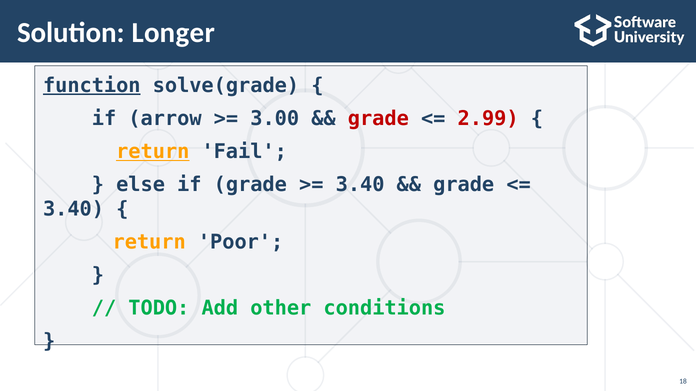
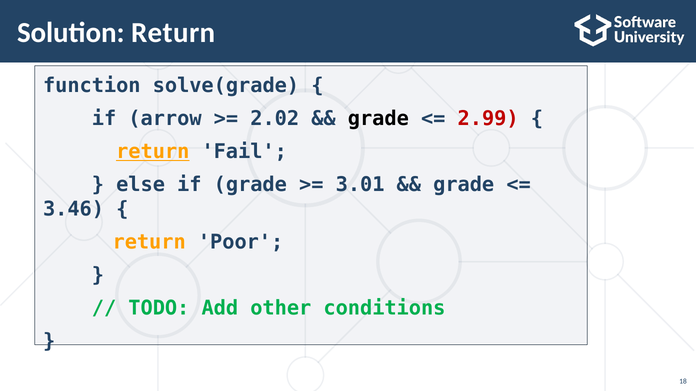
Solution Longer: Longer -> Return (173, 33)
function underline: present -> none (92, 86)
3.00: 3.00 -> 2.02 (275, 119)
grade colour: red -> black (378, 119)
3.40: 3.40 -> 3.01 (360, 185)
3.40: 3.40 -> 3.46 (74, 209)
